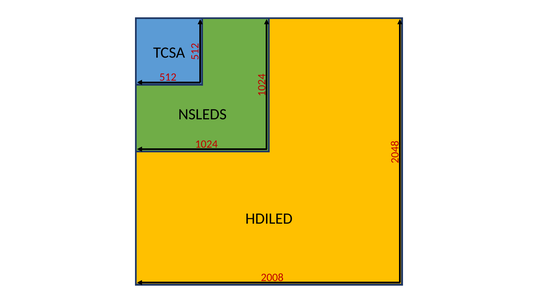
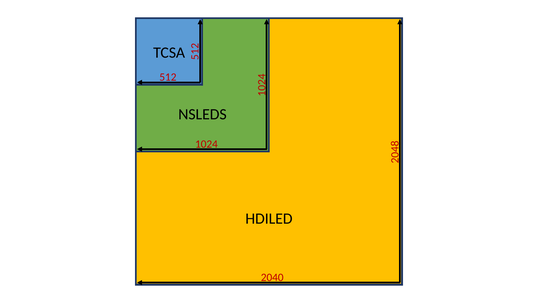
2008: 2008 -> 2040 (272, 277)
